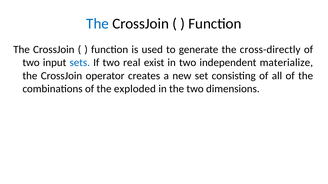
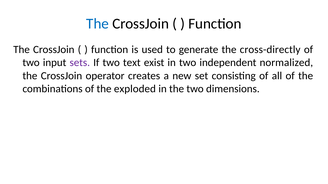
sets colour: blue -> purple (80, 63)
real: real -> text (132, 63)
materialize: materialize -> normalized (286, 63)
